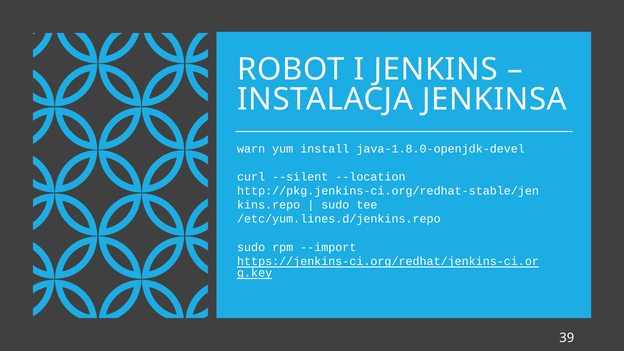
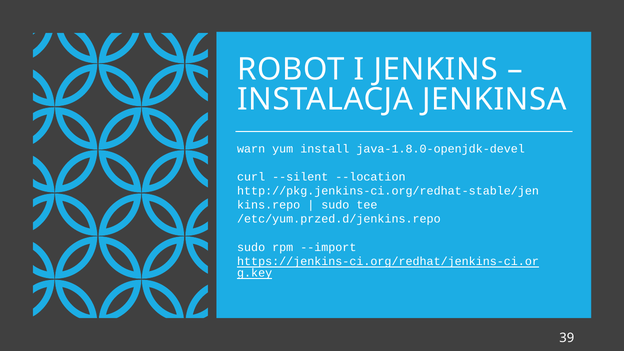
/etc/yum.lines.d/jenkins.repo: /etc/yum.lines.d/jenkins.repo -> /etc/yum.przed.d/jenkins.repo (339, 219)
